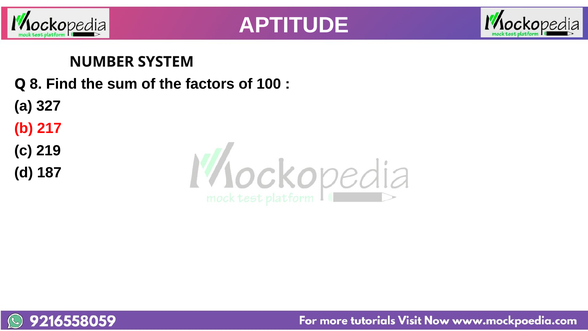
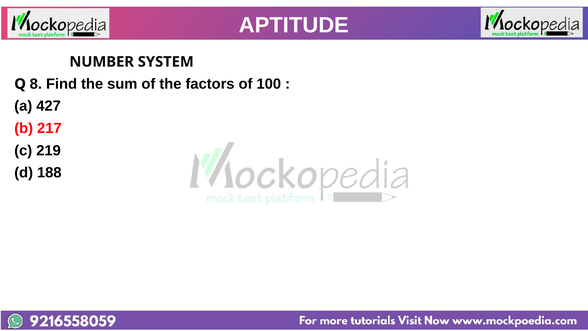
327: 327 -> 427 (49, 106)
187: 187 -> 188 (49, 173)
